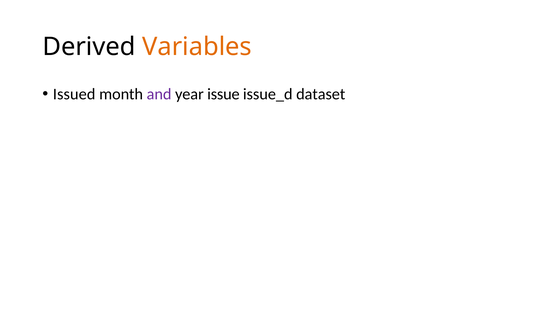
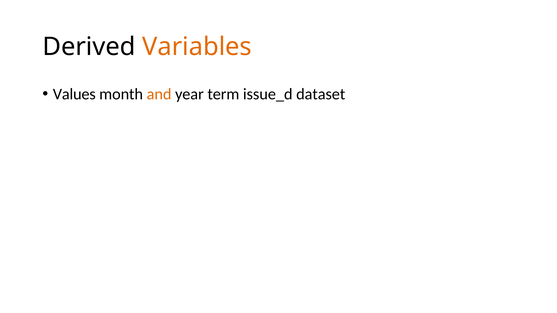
Issued: Issued -> Values (74, 94)
and colour: purple -> orange (159, 94)
issue: issue -> term (223, 94)
